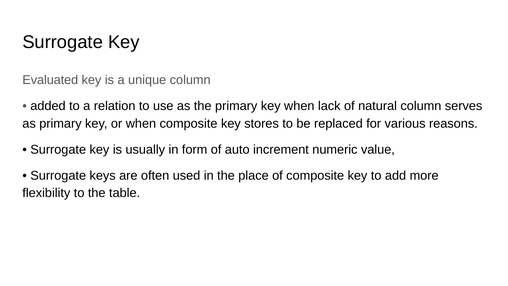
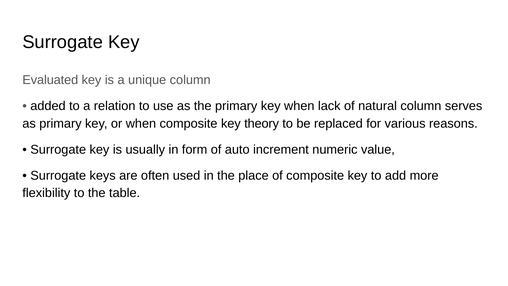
stores: stores -> theory (262, 123)
